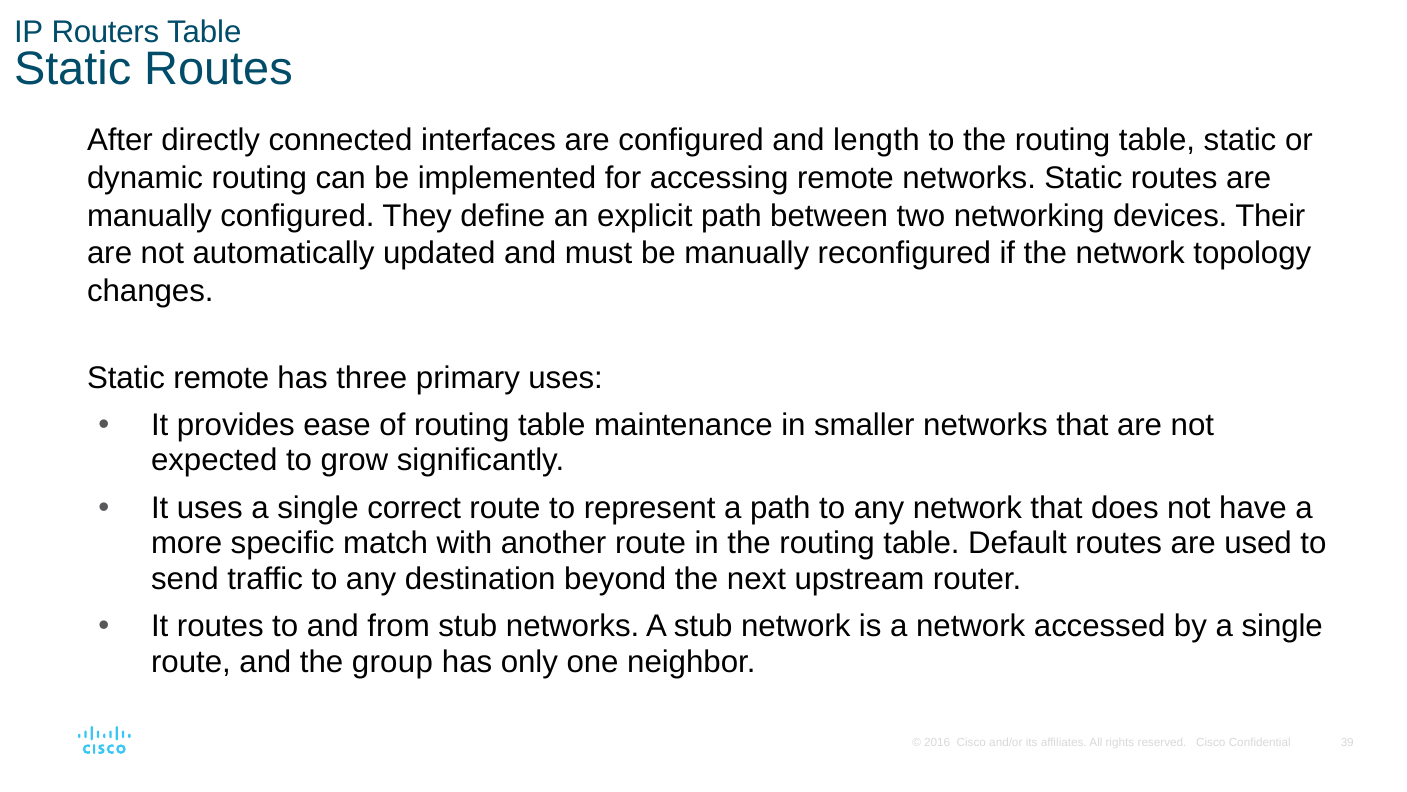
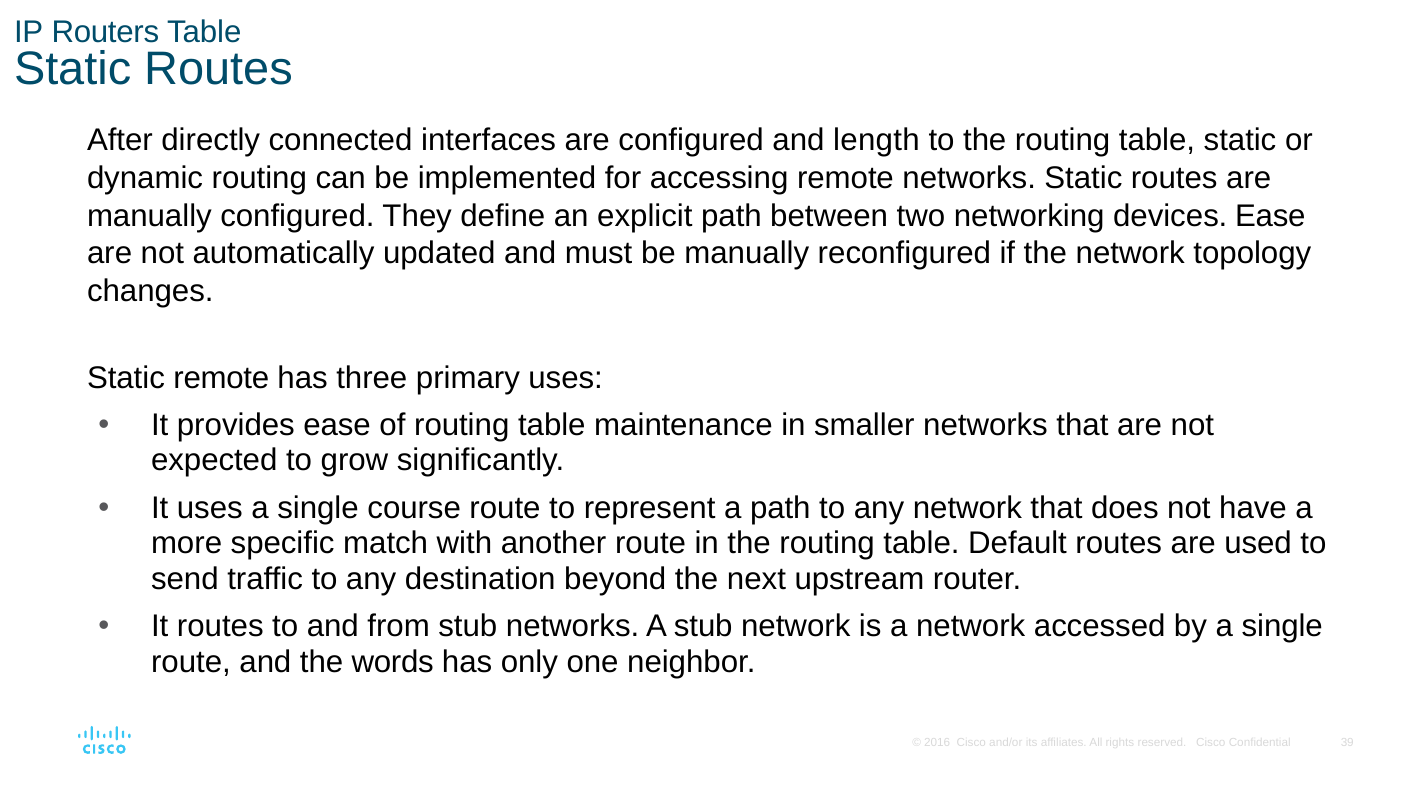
devices Their: Their -> Ease (1270, 216)
correct: correct -> course (414, 508)
group: group -> words (393, 662)
